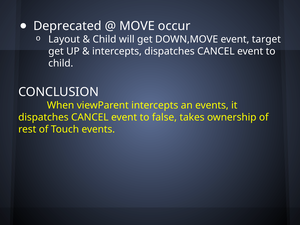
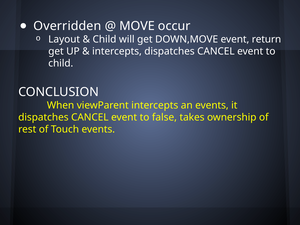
Deprecated: Deprecated -> Overridden (67, 26)
target: target -> return (266, 39)
